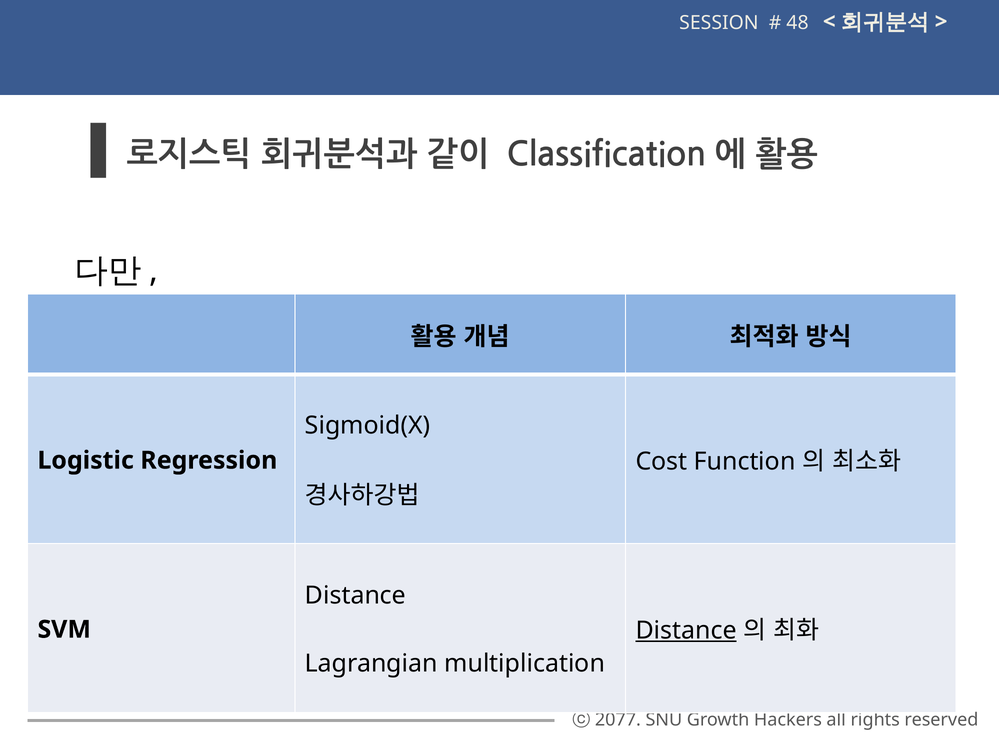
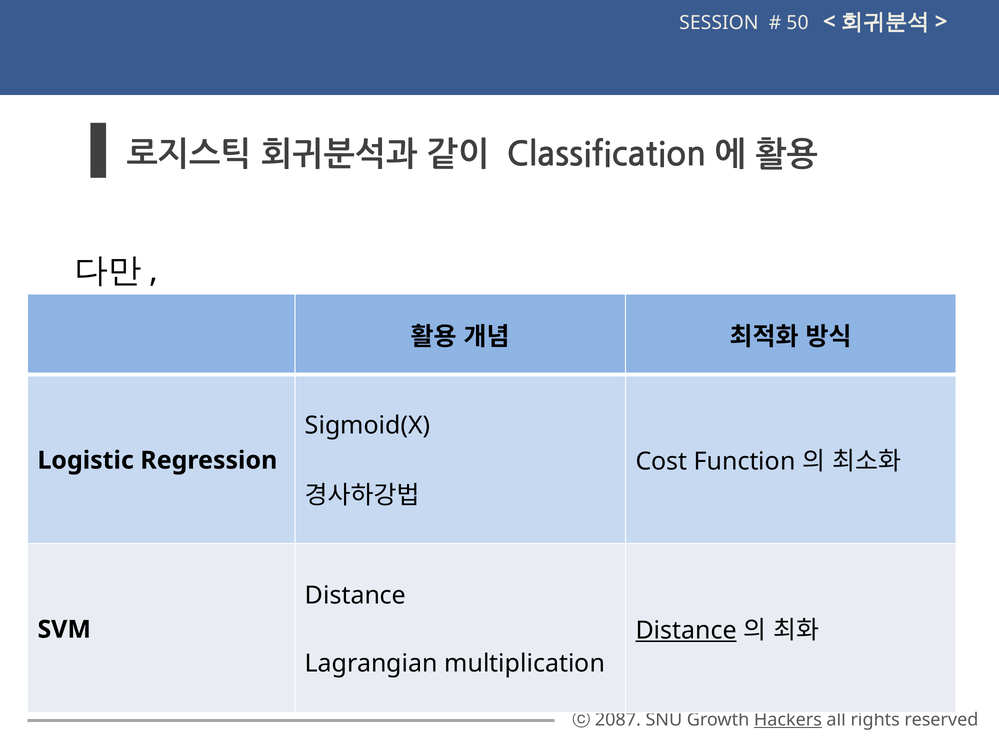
48: 48 -> 50 (797, 23)
2077: 2077 -> 2087 (618, 720)
Hackers underline: none -> present (788, 720)
